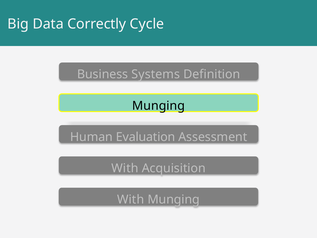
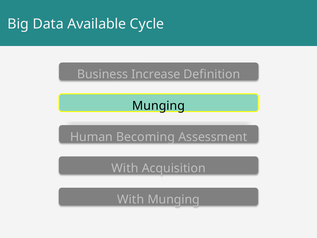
Correctly: Correctly -> Available (97, 24)
Systems: Systems -> Increase (156, 74)
Evaluation: Evaluation -> Becoming (146, 137)
